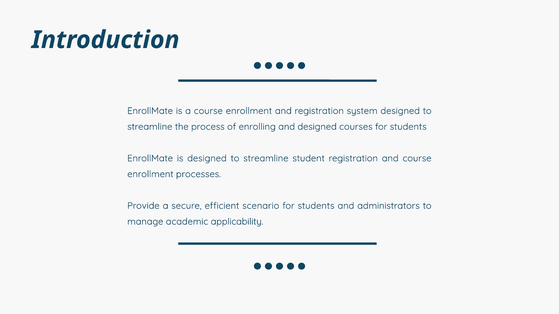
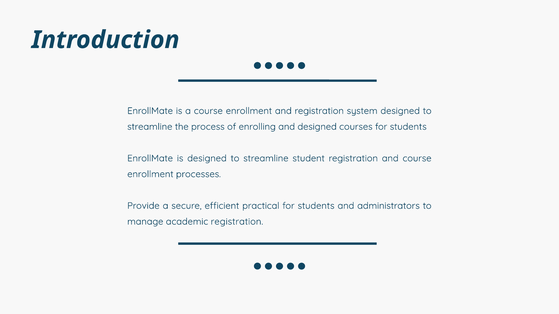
scenario: scenario -> practical (261, 206)
academic applicability: applicability -> registration (237, 222)
